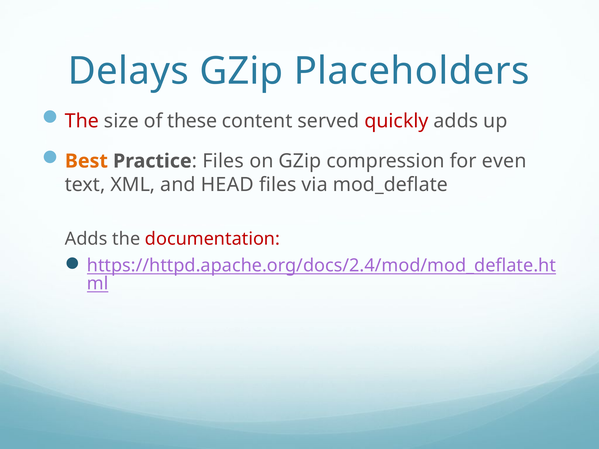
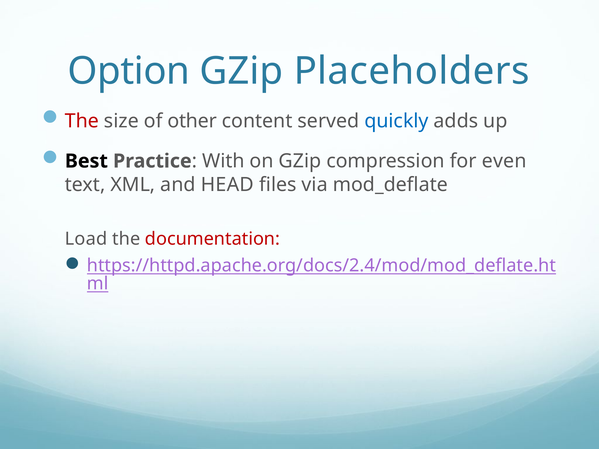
Delays: Delays -> Option (129, 71)
these: these -> other (192, 121)
quickly colour: red -> blue (396, 121)
Best colour: orange -> black (86, 161)
Files: Files -> With (223, 161)
Adds: Adds -> Load (86, 239)
